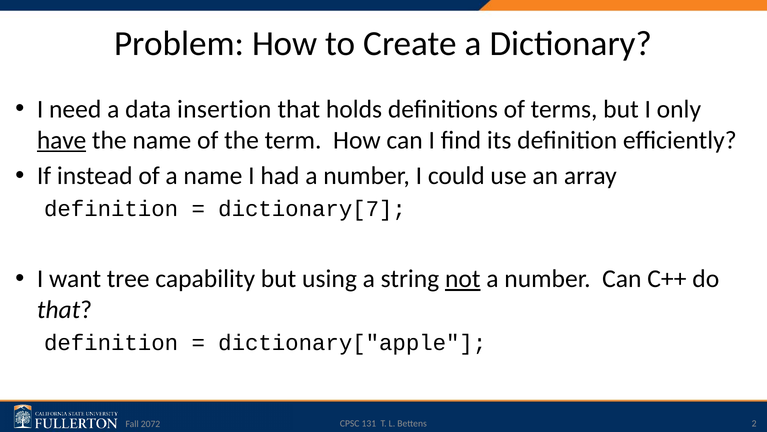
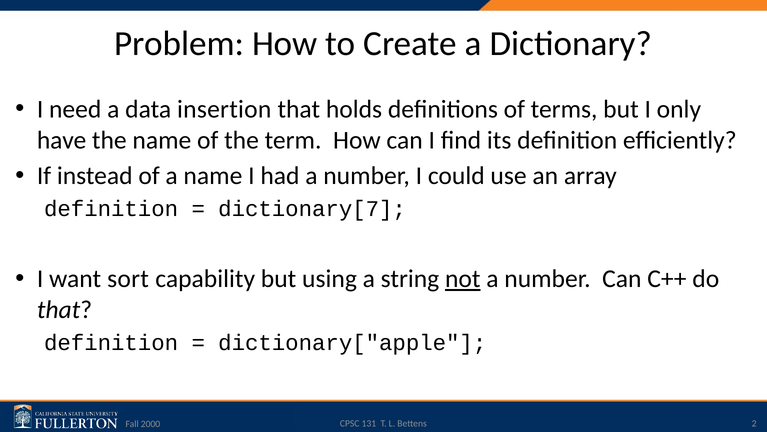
have underline: present -> none (62, 140)
tree: tree -> sort (128, 279)
2072: 2072 -> 2000 (151, 423)
